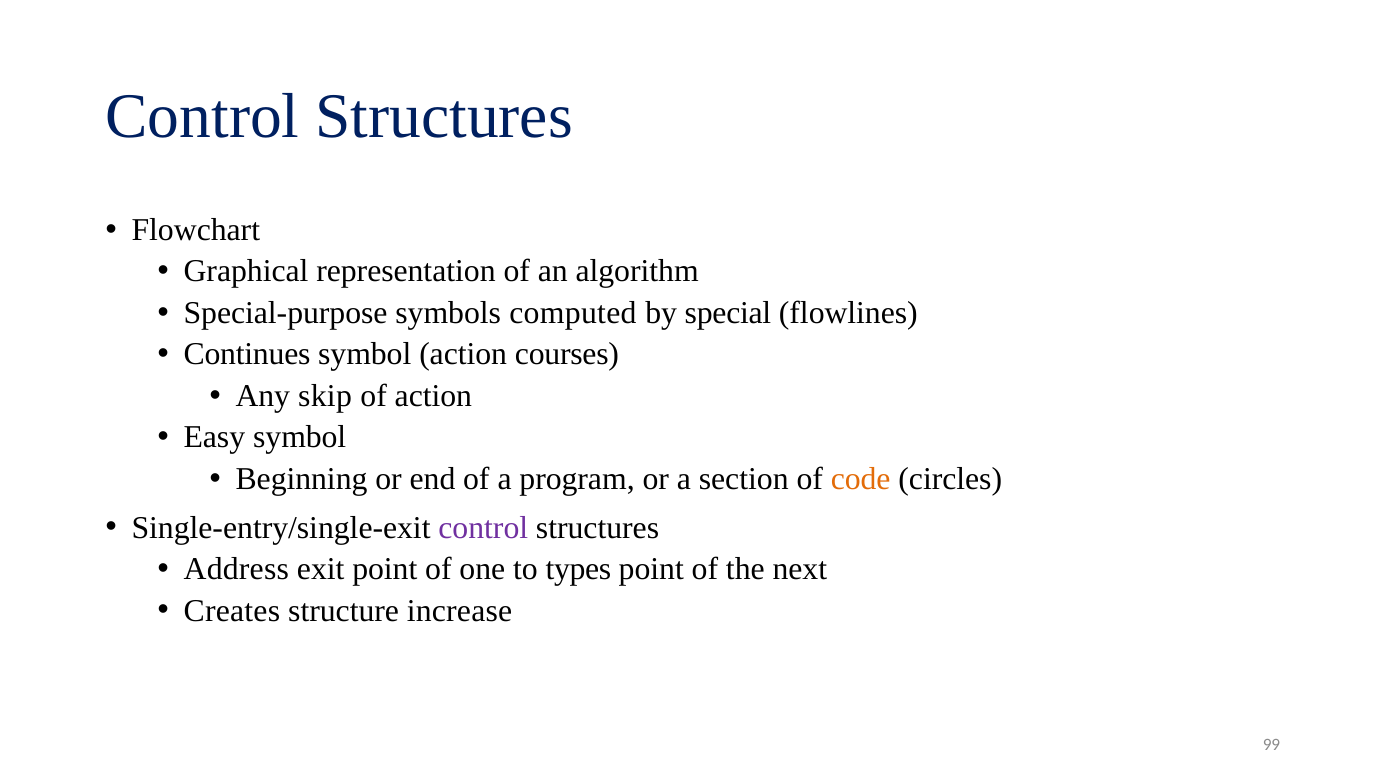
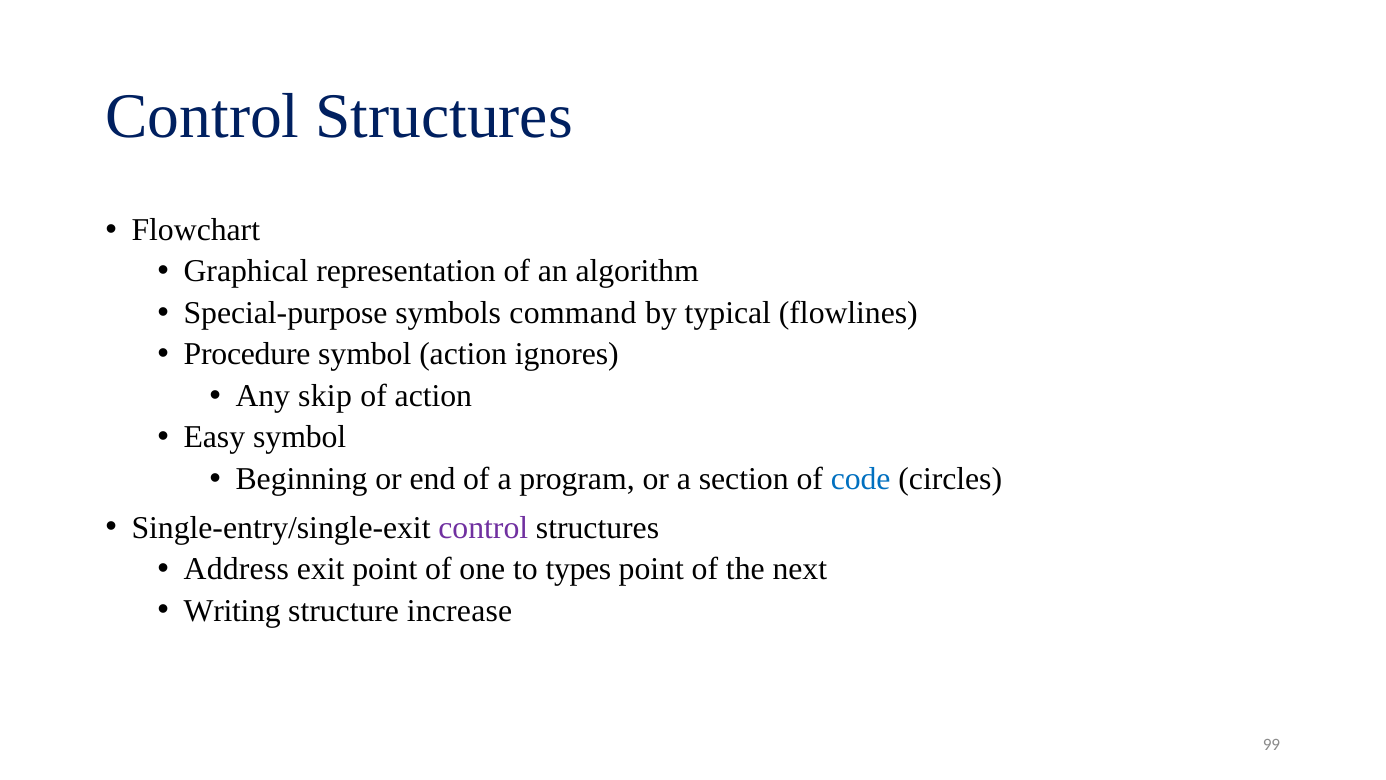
computed: computed -> command (573, 313)
special: special -> typical (728, 313)
Continues: Continues -> Procedure (247, 354)
courses: courses -> ignores (567, 354)
code colour: orange -> blue (861, 479)
Creates: Creates -> Writing (232, 610)
